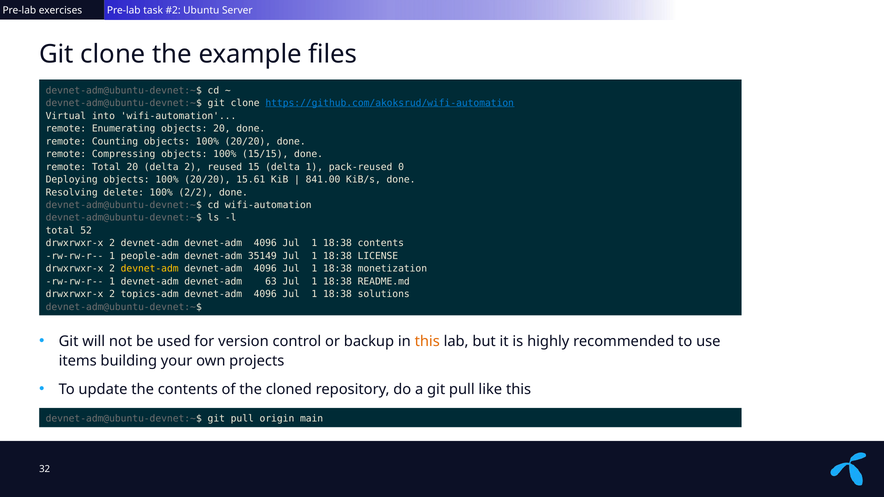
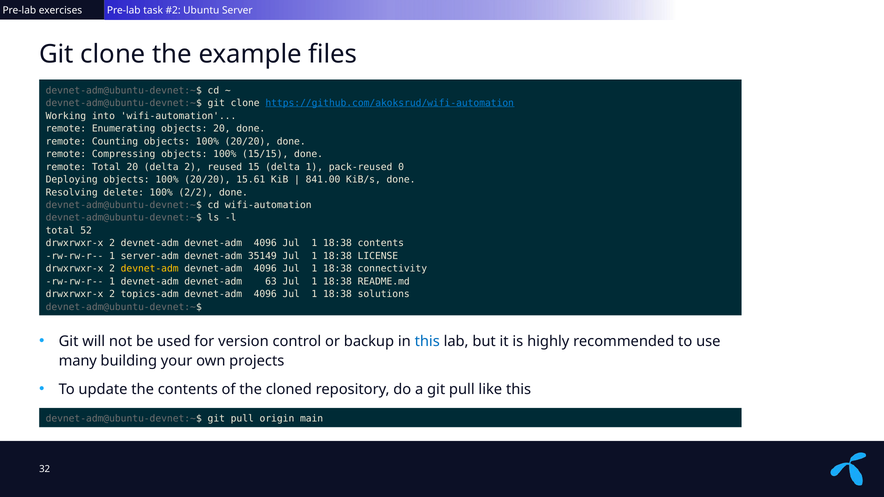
Virtual: Virtual -> Working (66, 116)
people-adm: people-adm -> server-adm (150, 256)
monetization: monetization -> connectivity (392, 269)
this colour: orange -> blue (427, 342)
items: items -> many (78, 361)
